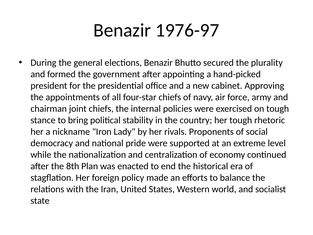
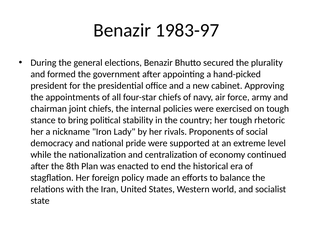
1976-97: 1976-97 -> 1983-97 (187, 30)
